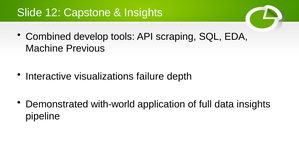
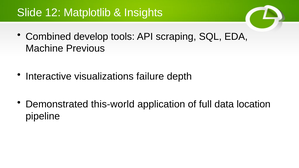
Capstone: Capstone -> Matplotlib (87, 13)
with-world: with-world -> this-world (113, 104)
data insights: insights -> location (254, 104)
